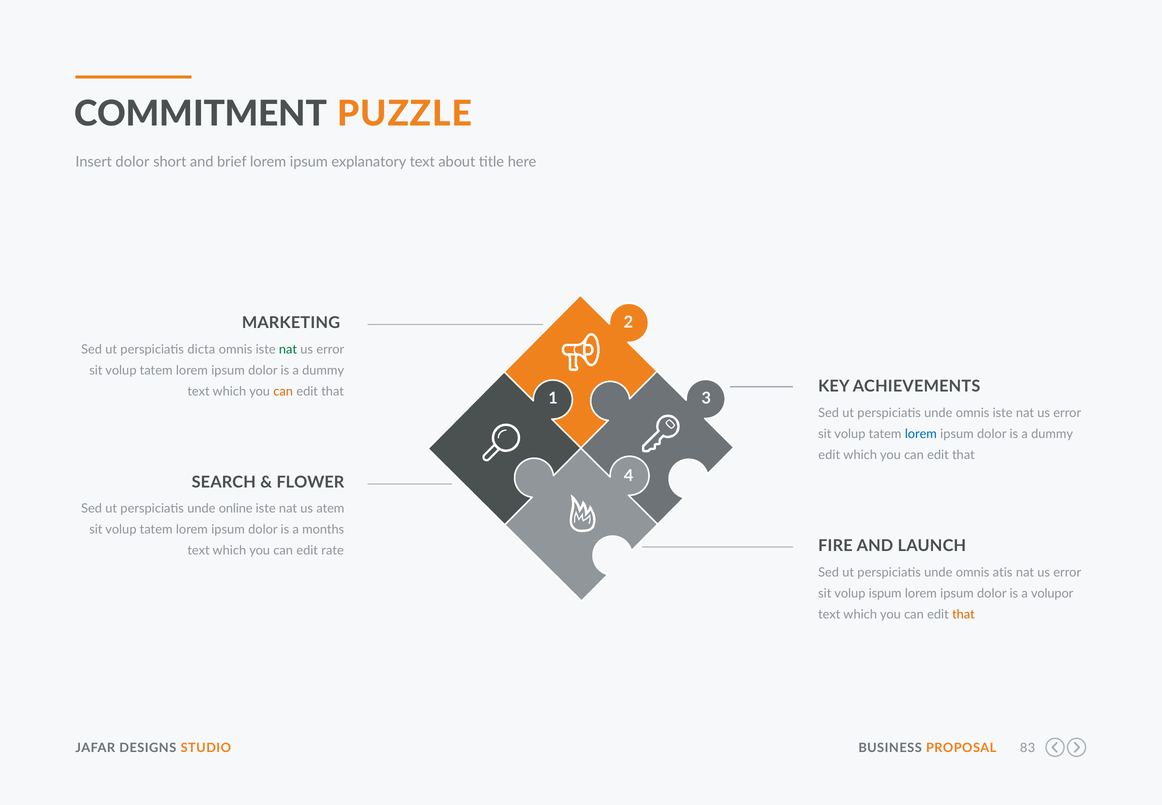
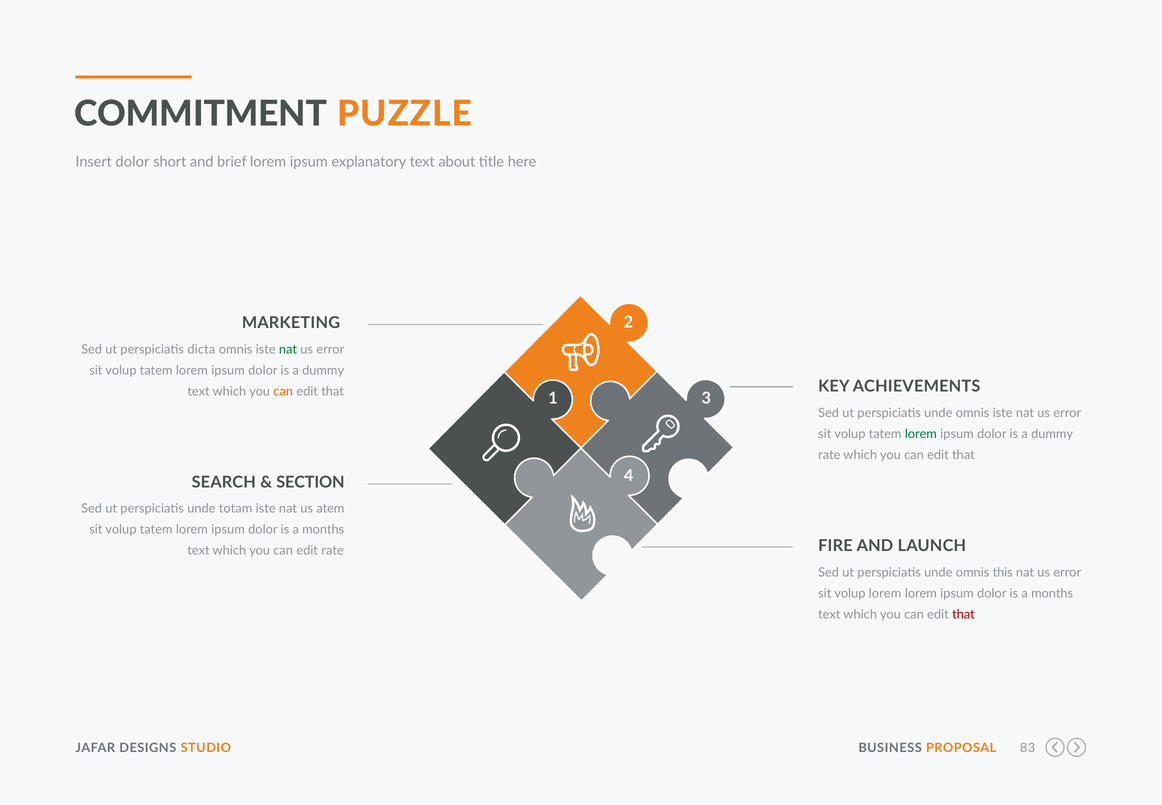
lorem colour: blue -> green (921, 434)
edit: edit -> rate (829, 455)
FLOWER: FLOWER -> SECTION (310, 482)
online: online -> totam (236, 508)
atis: atis -> this (1003, 572)
volup ispum: ispum -> lorem (885, 593)
volupor: volupor -> months (1052, 593)
that colour: orange -> red (963, 614)
